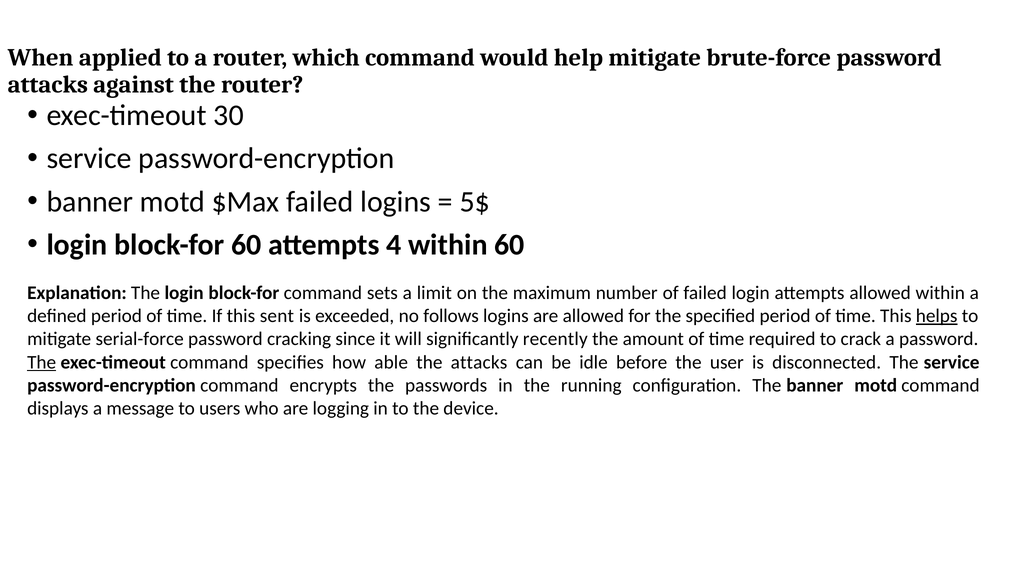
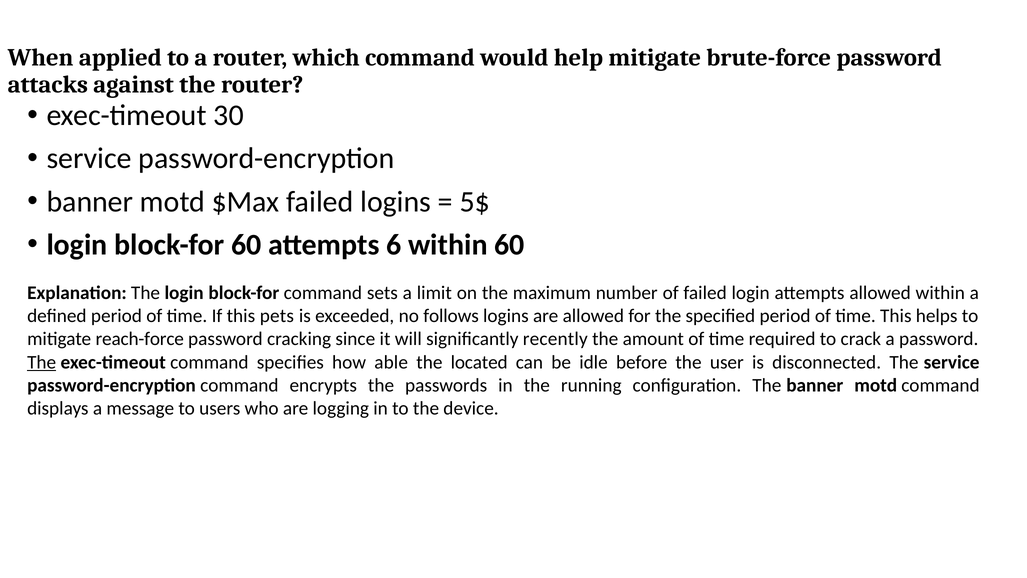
4: 4 -> 6 (394, 245)
sent: sent -> pets (277, 316)
helps underline: present -> none (937, 316)
serial-force: serial-force -> reach-force (140, 339)
the attacks: attacks -> located (479, 362)
